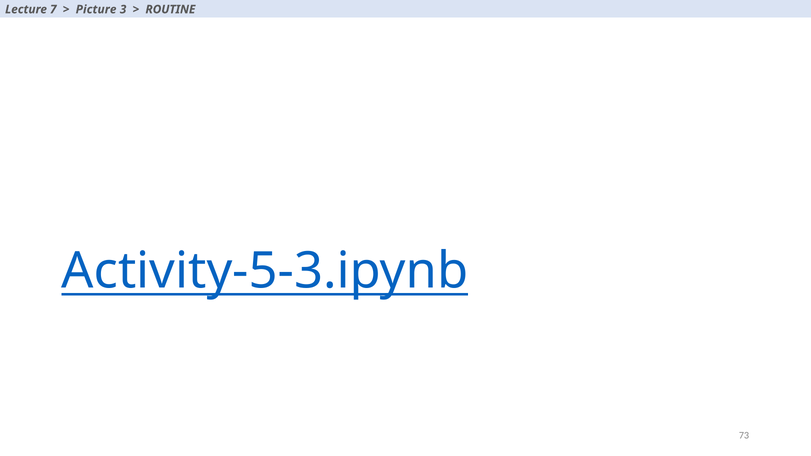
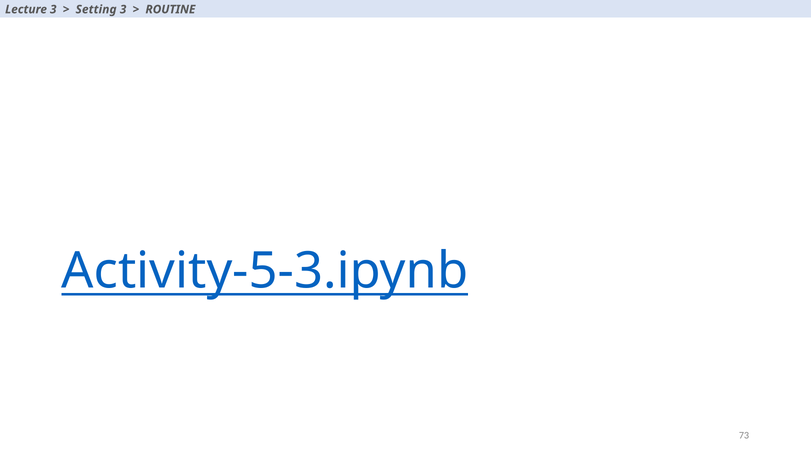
Lecture 7: 7 -> 3 (53, 9)
Picture: Picture -> Setting (96, 9)
